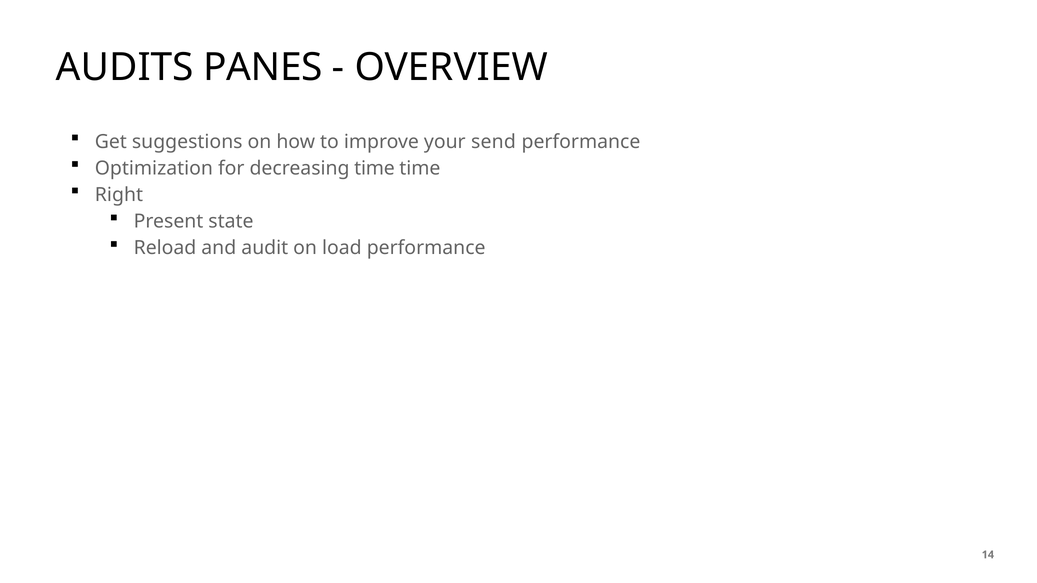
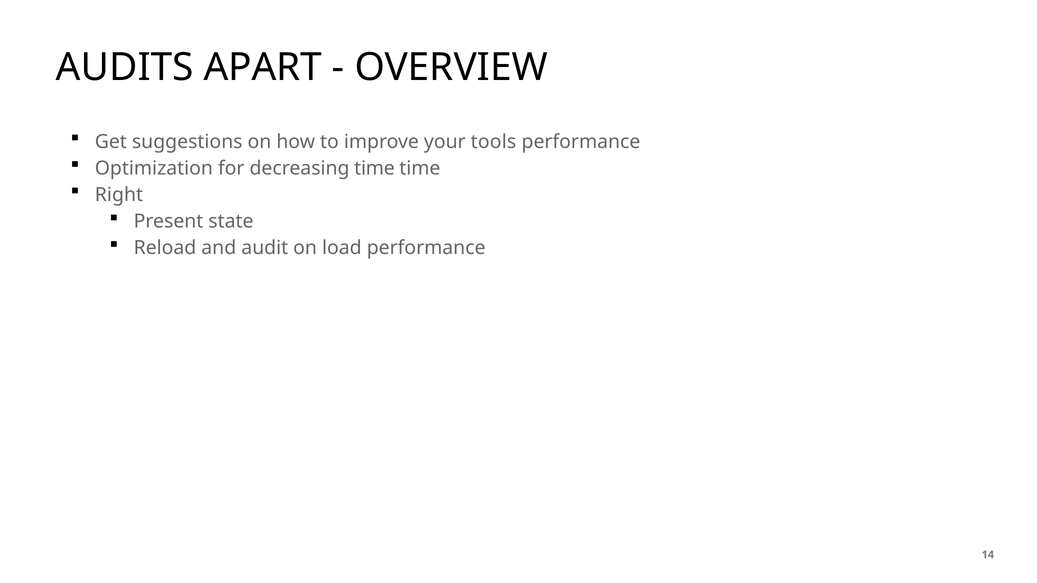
PANES: PANES -> APART (263, 67)
send: send -> tools (493, 142)
